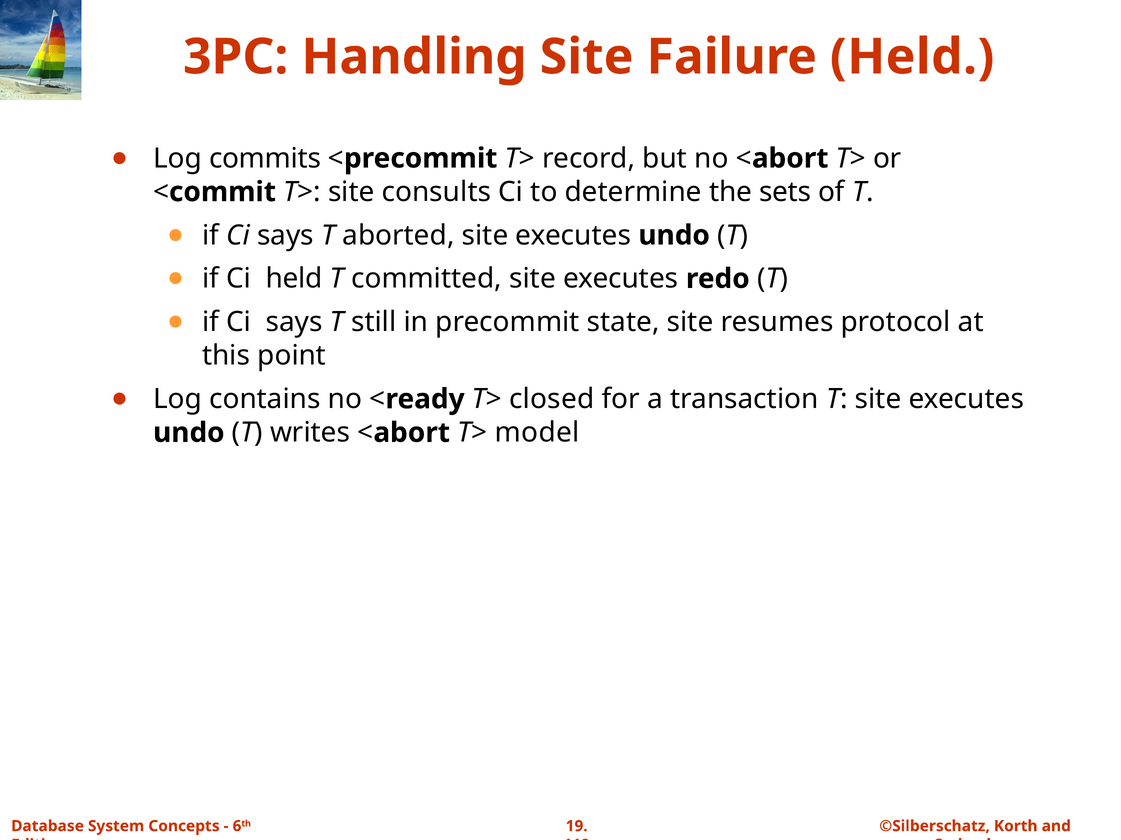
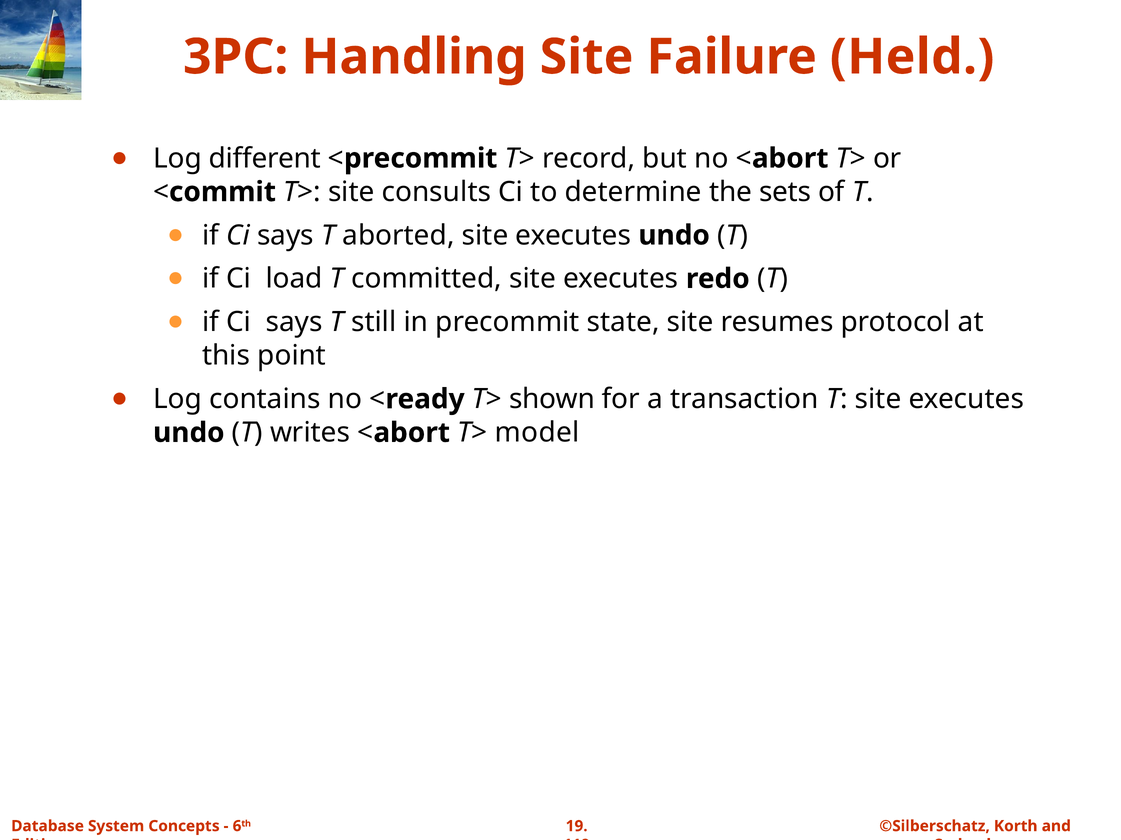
commits: commits -> different (265, 158)
Ci held: held -> load (294, 279)
closed: closed -> shown (552, 399)
